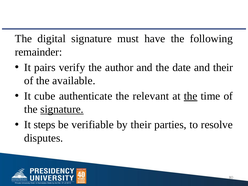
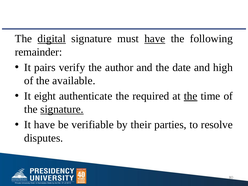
digital underline: none -> present (52, 39)
have underline: none -> present (155, 39)
and their: their -> high (223, 67)
cube: cube -> eight (45, 96)
relevant: relevant -> required (151, 96)
It steps: steps -> have (44, 125)
